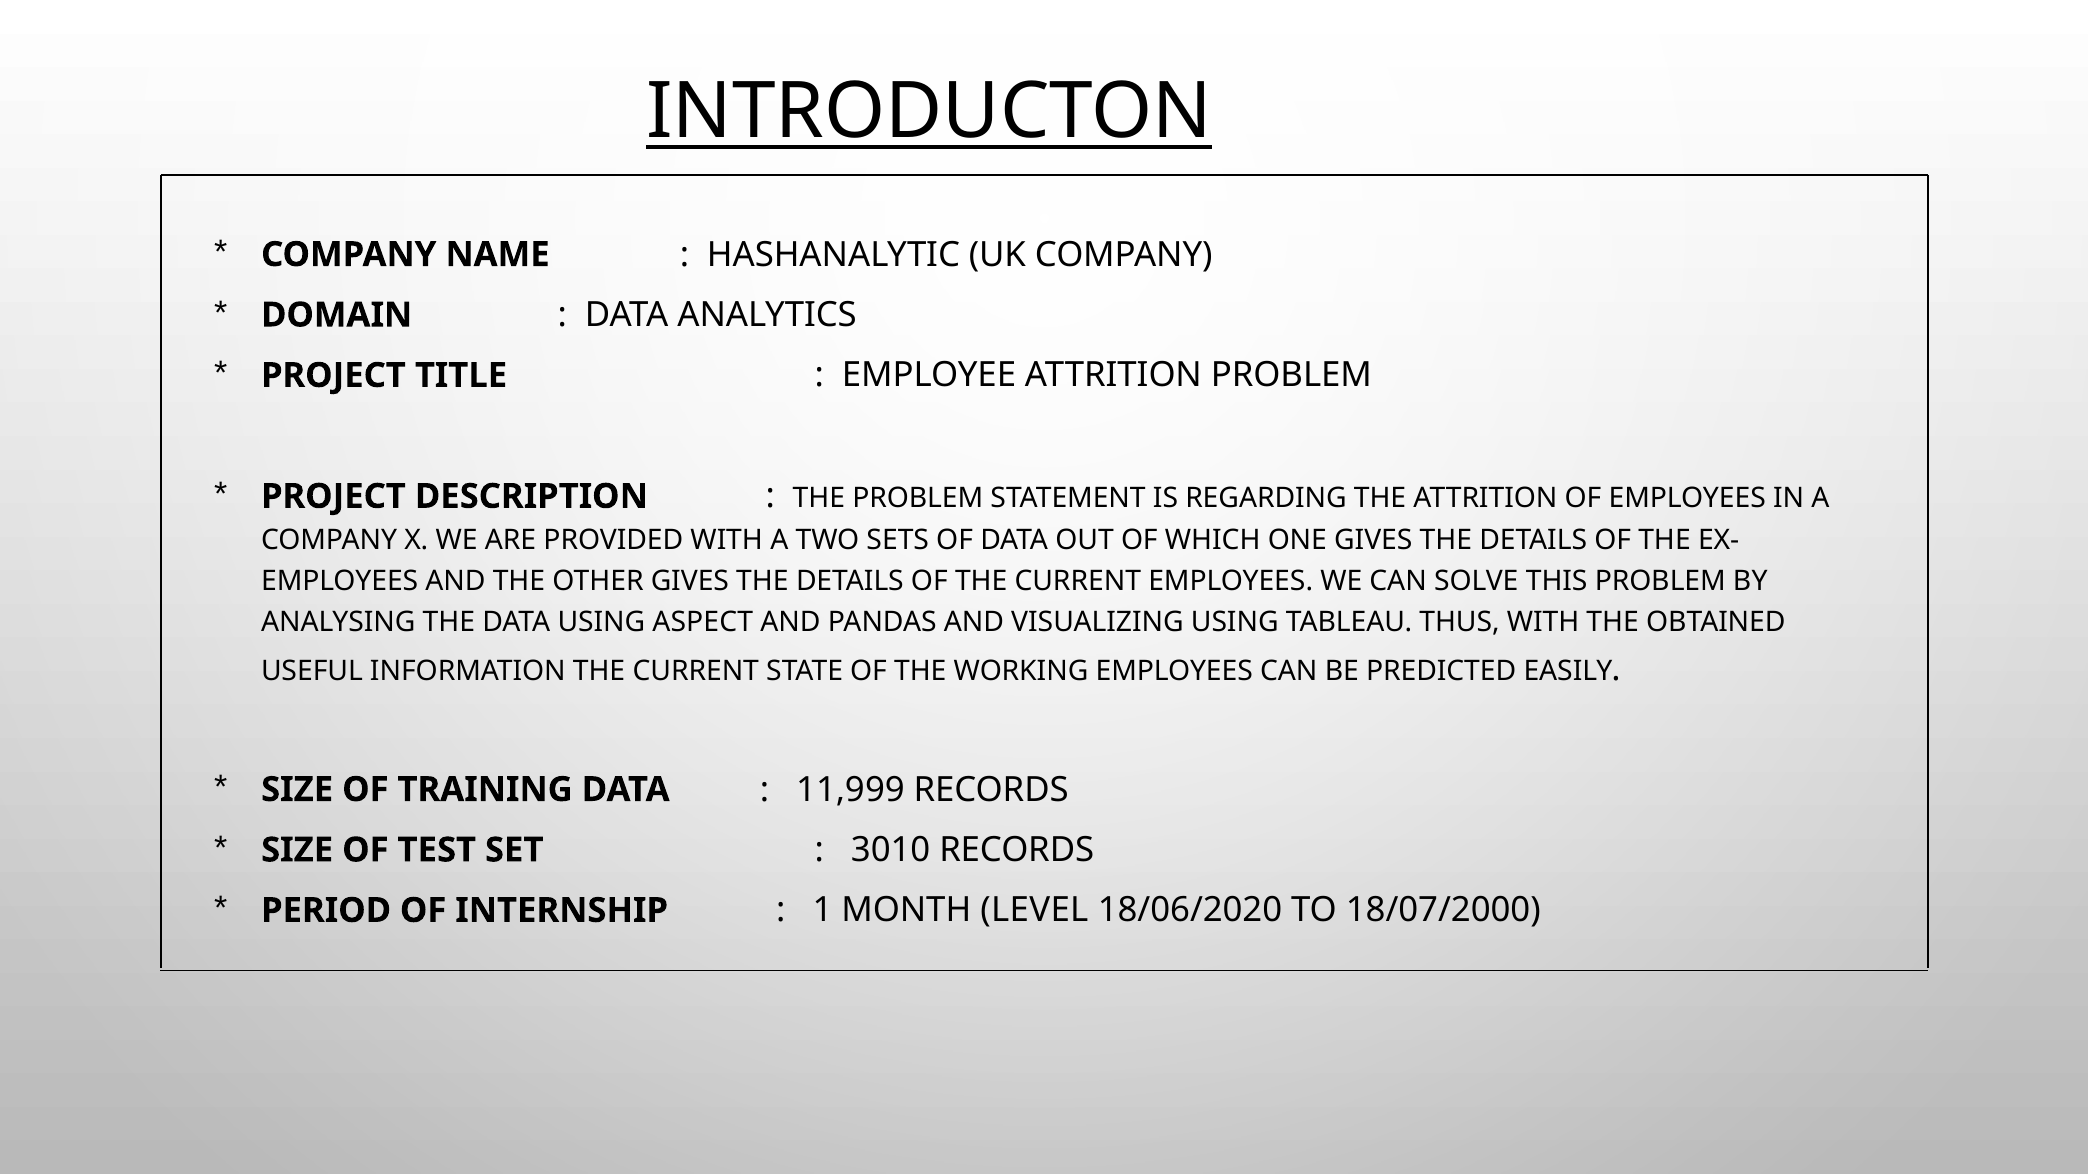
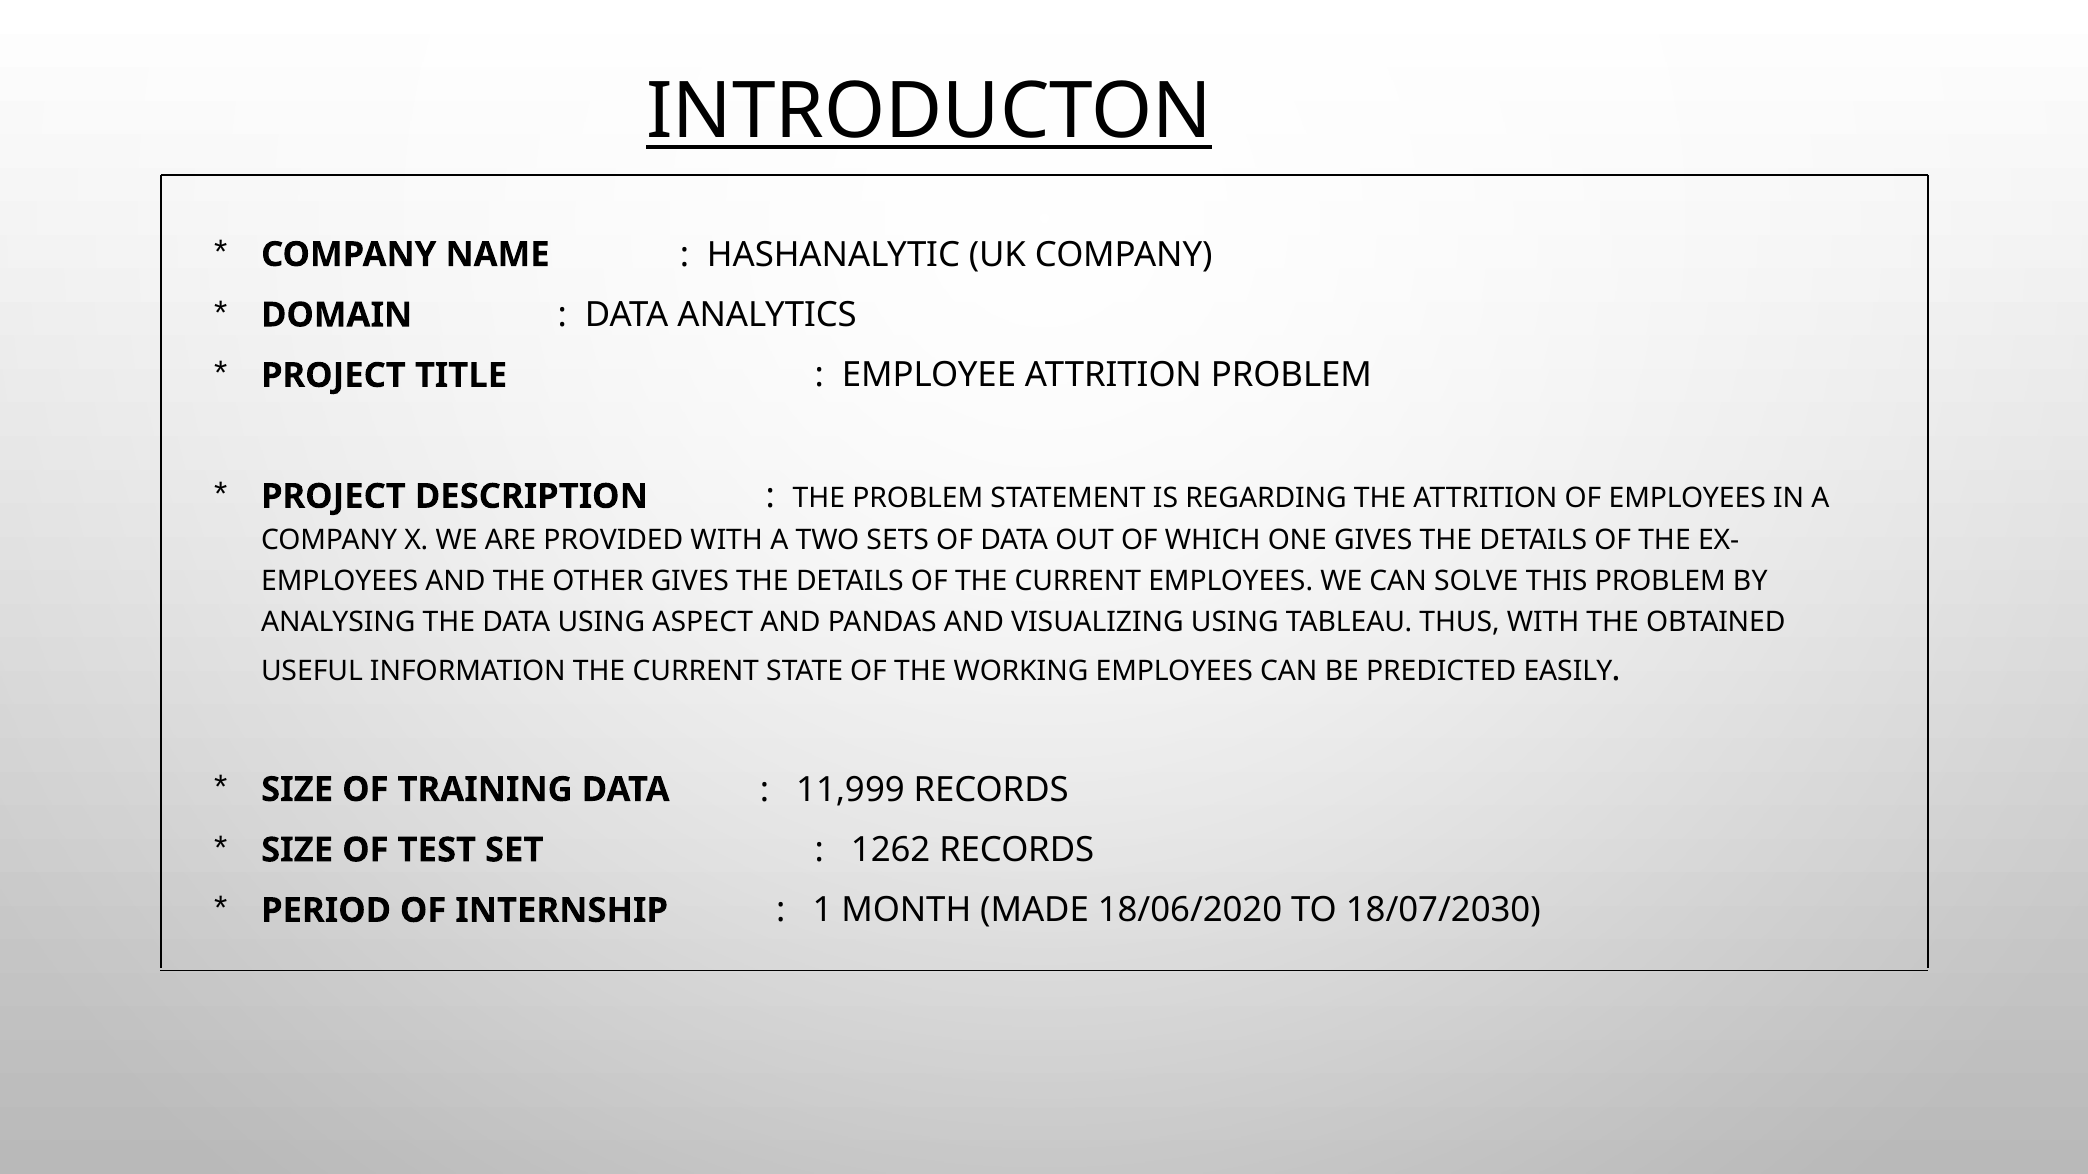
3010: 3010 -> 1262 (891, 850)
LEVEL: LEVEL -> MADE (1035, 911)
18/07/2000: 18/07/2000 -> 18/07/2030 (1443, 911)
